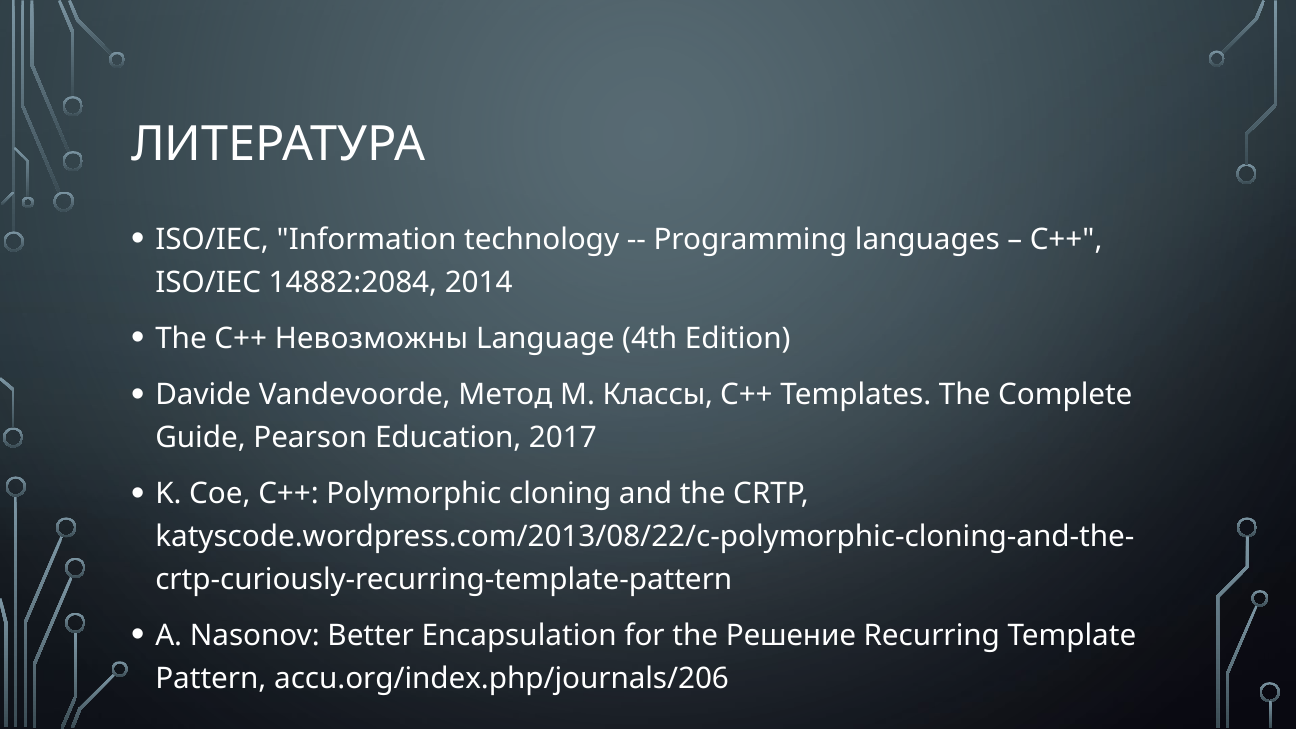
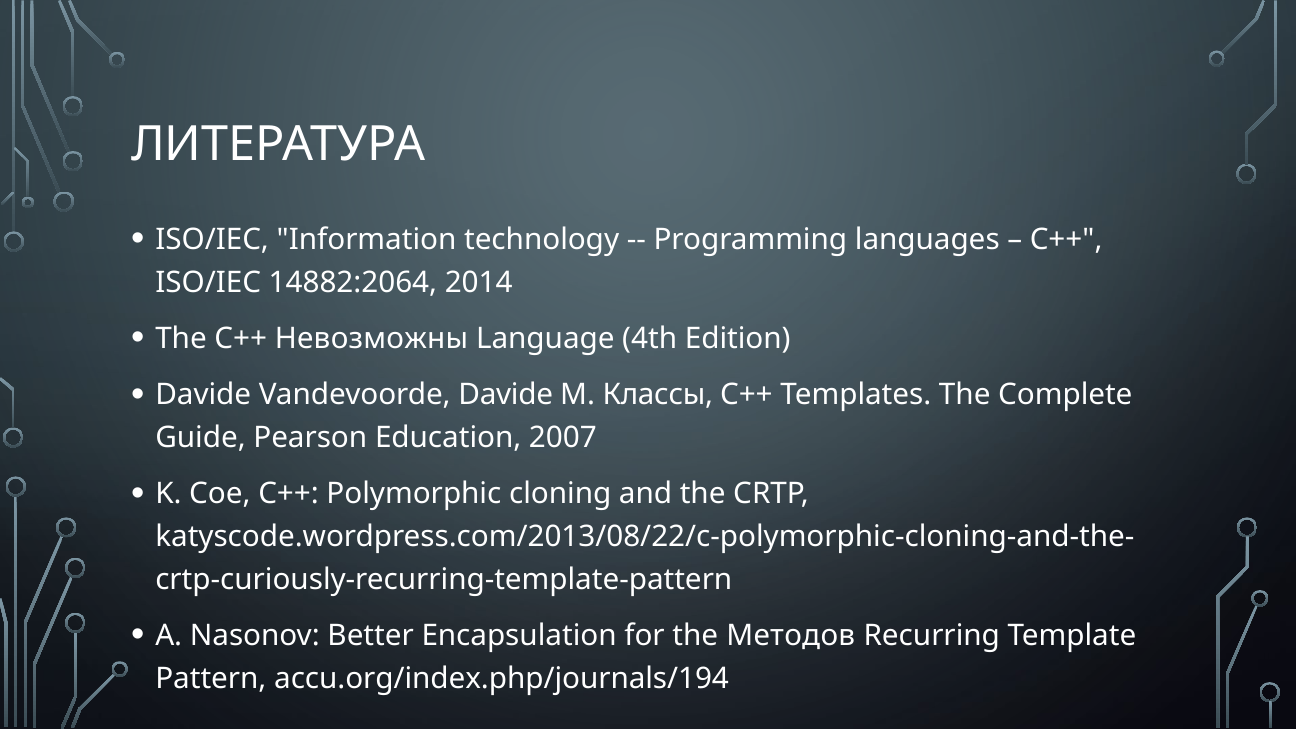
14882:2084: 14882:2084 -> 14882:2064 (353, 283)
Vandevoorde Метод: Метод -> Davide (506, 395)
2017: 2017 -> 2007 (563, 438)
Решение: Решение -> Методов (791, 636)
accu.org/index.php/journals/206: accu.org/index.php/journals/206 -> accu.org/index.php/journals/194 (502, 679)
